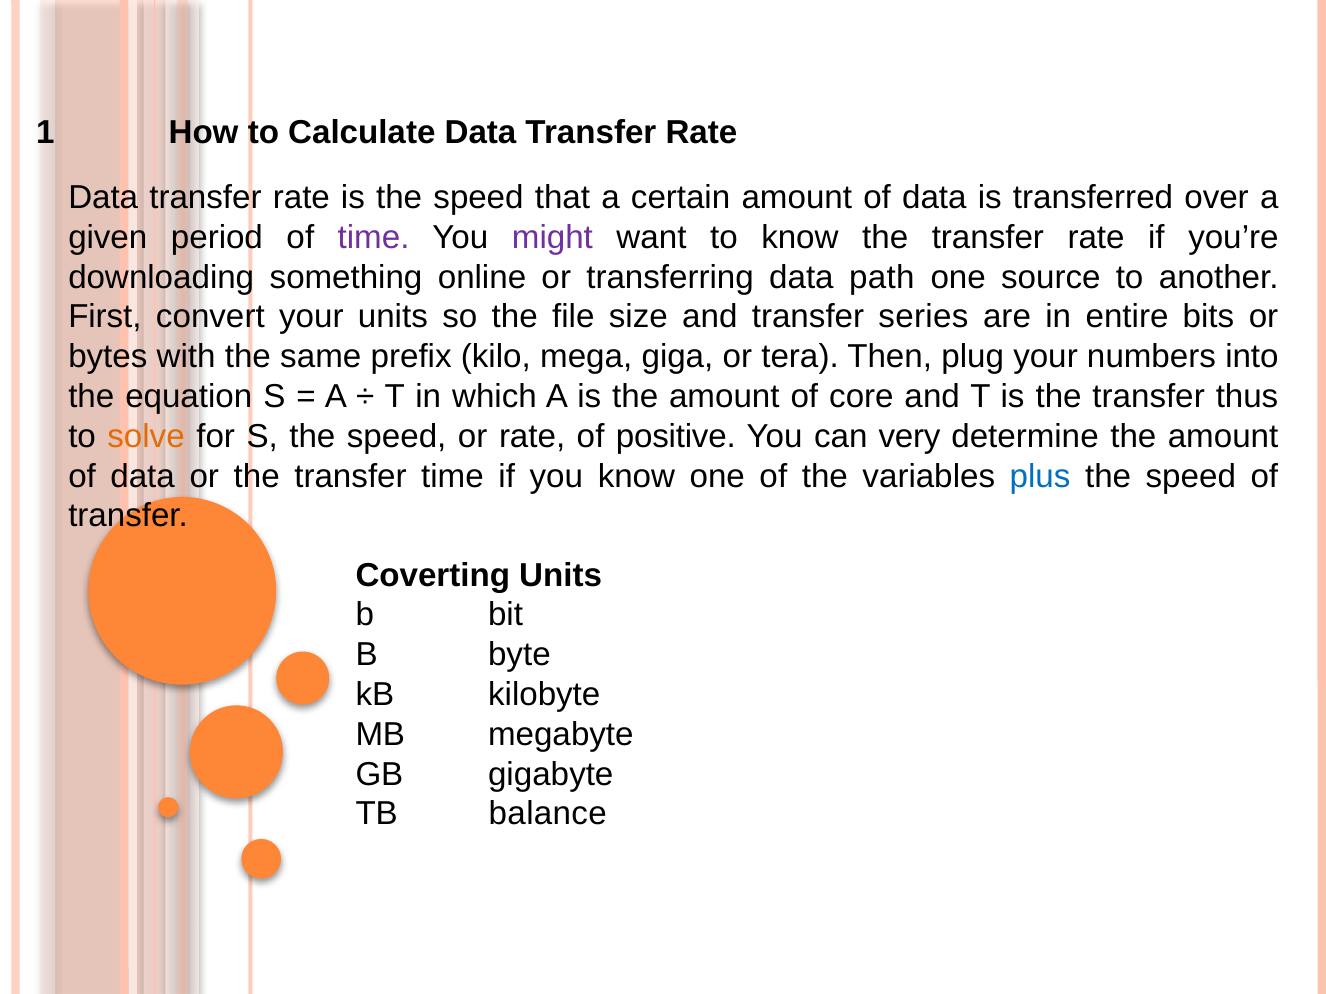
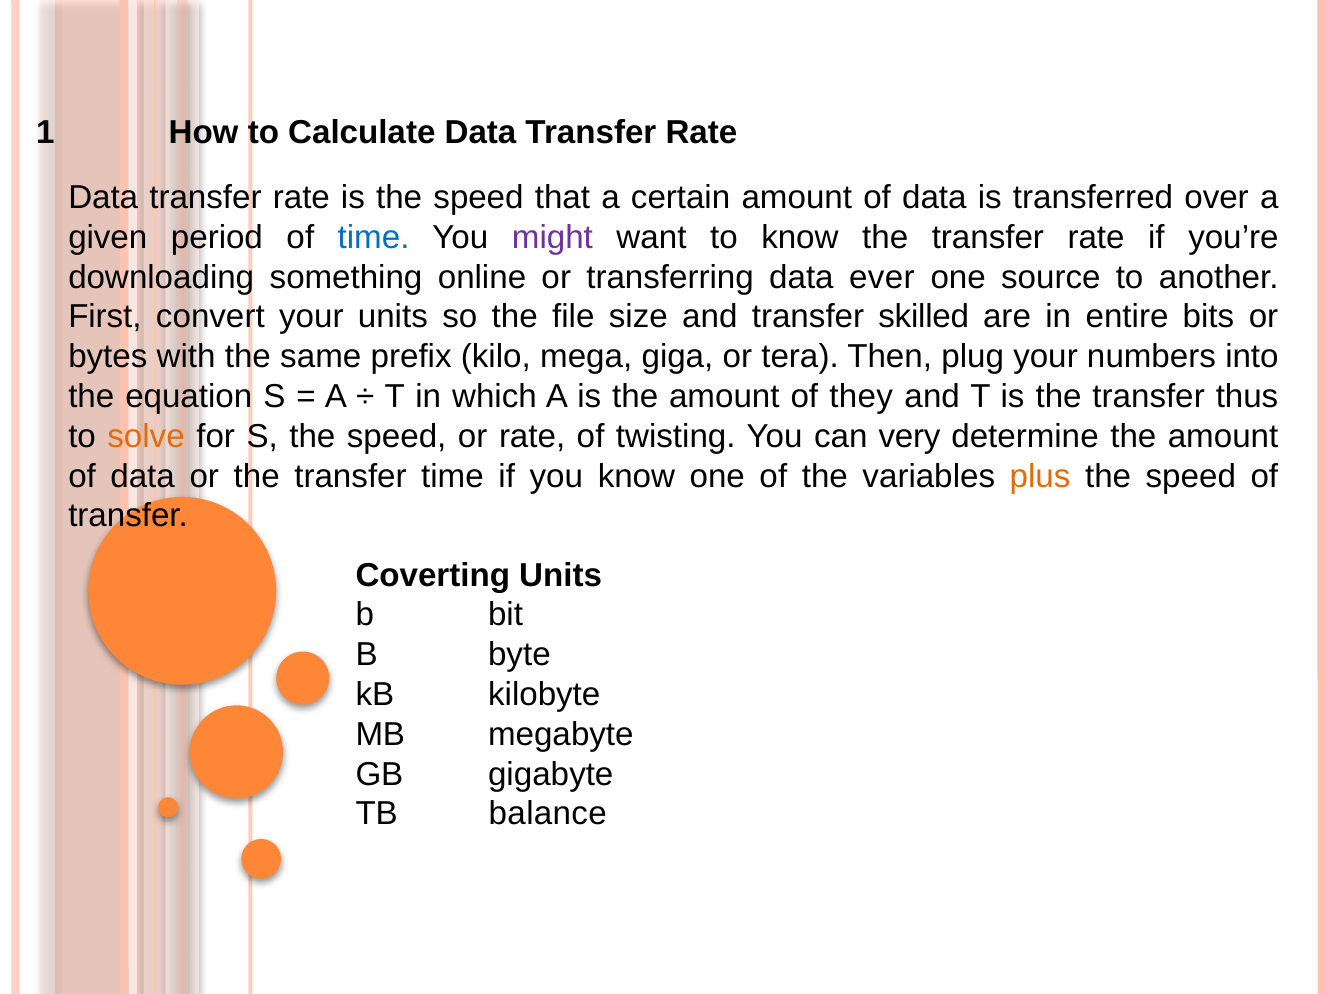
time colour: purple -> blue (374, 238)
path: path -> ever (882, 277)
series: series -> skilled (924, 317)
core: core -> they (861, 397)
positive: positive -> twisting (676, 437)
plus colour: blue -> orange (1040, 476)
